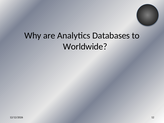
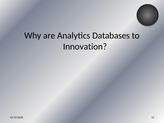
Worldwide: Worldwide -> Innovation (85, 47)
